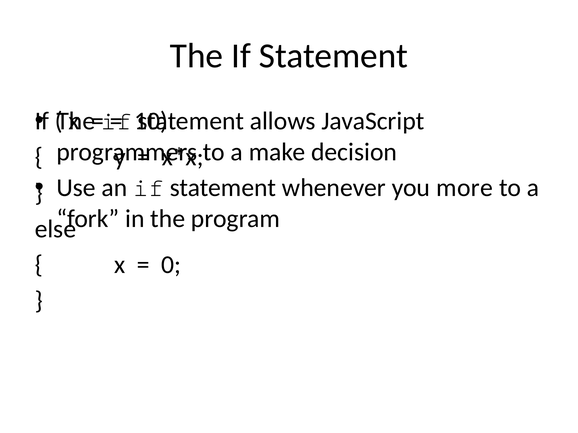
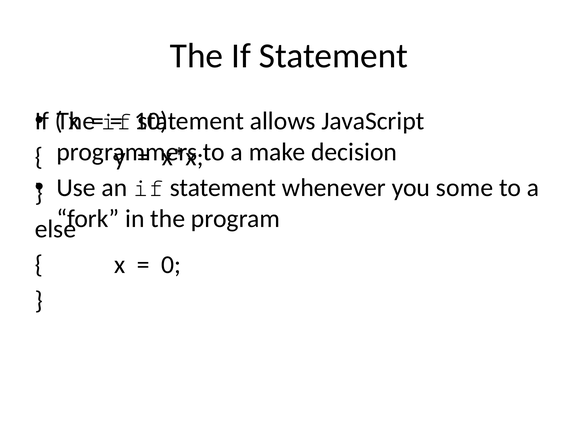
more: more -> some (465, 188)
